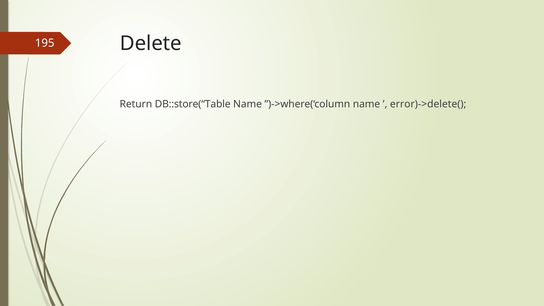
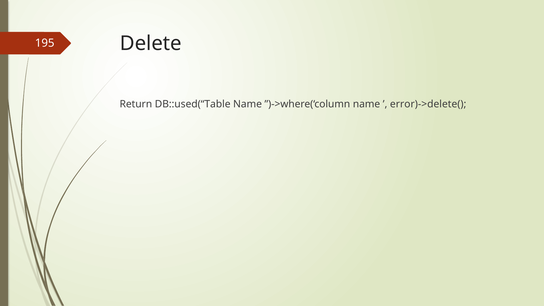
DB::store(“Table: DB::store(“Table -> DB::used(“Table (193, 104)
